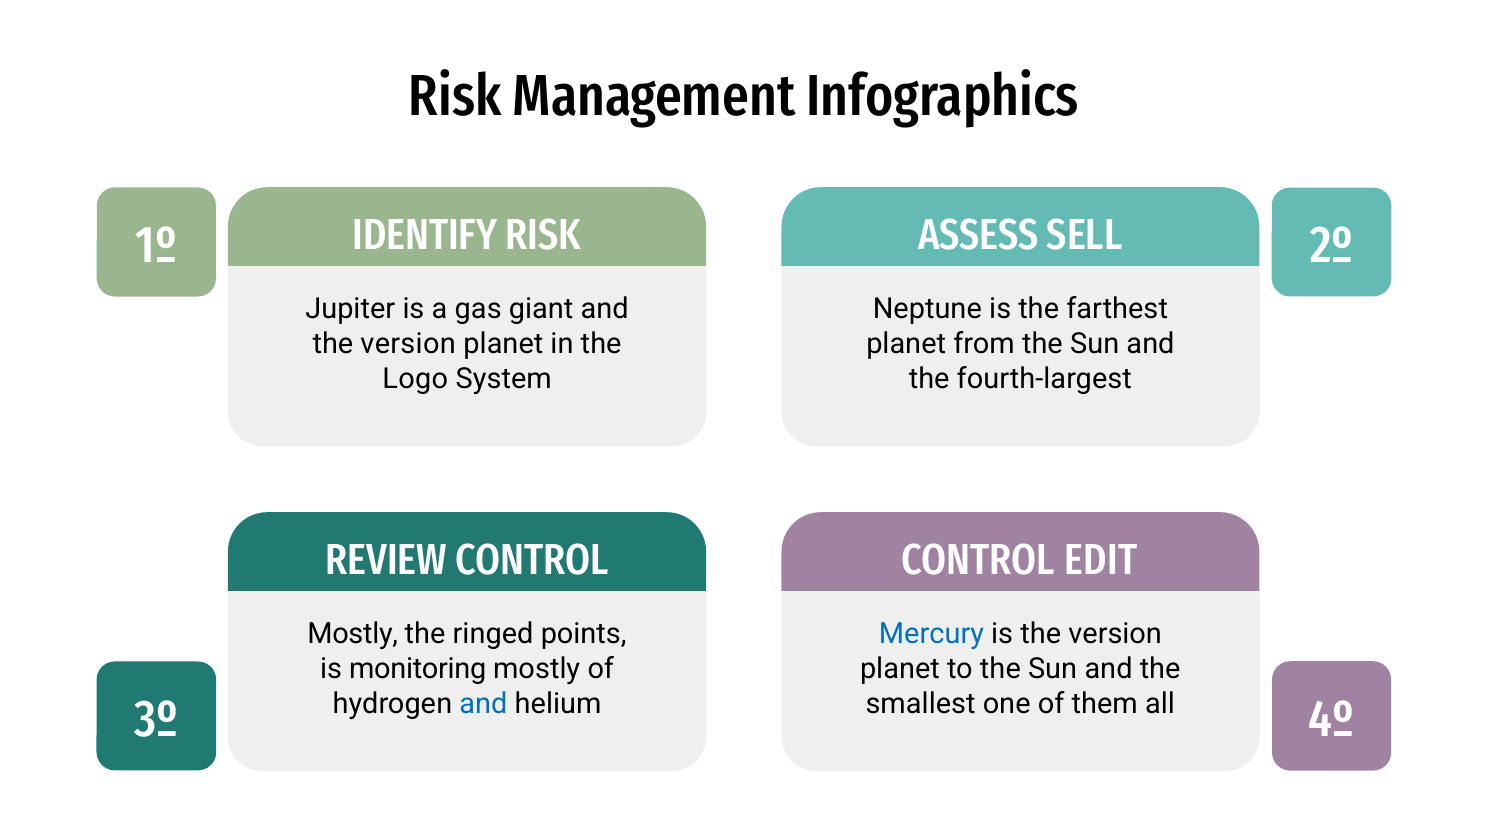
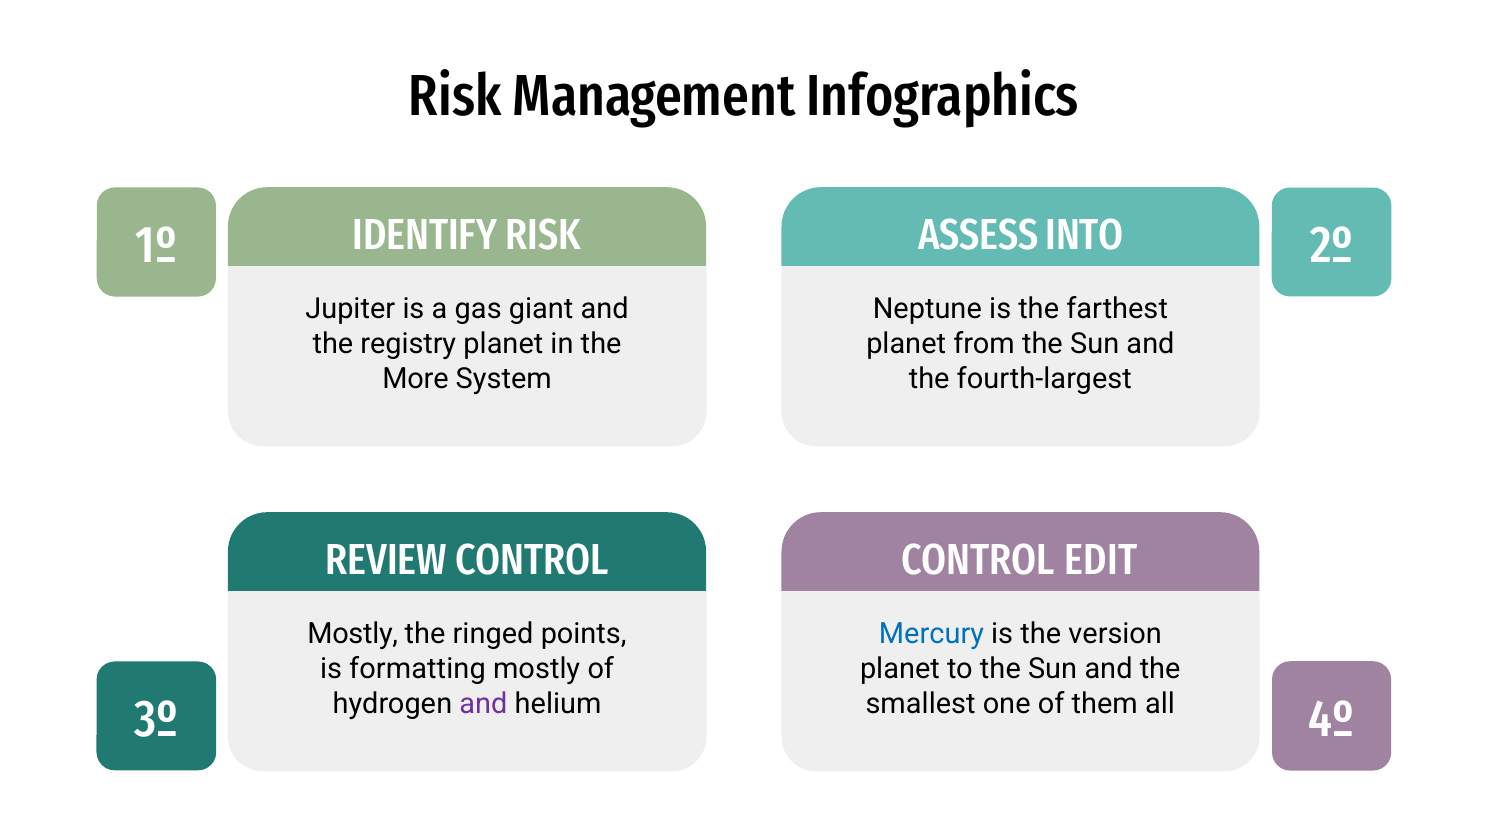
SELL: SELL -> INTO (1085, 235)
version: version -> registry (408, 344)
Logo: Logo -> More (415, 379)
monitoring: monitoring -> formatting (417, 669)
and colour: blue -> purple (483, 704)
